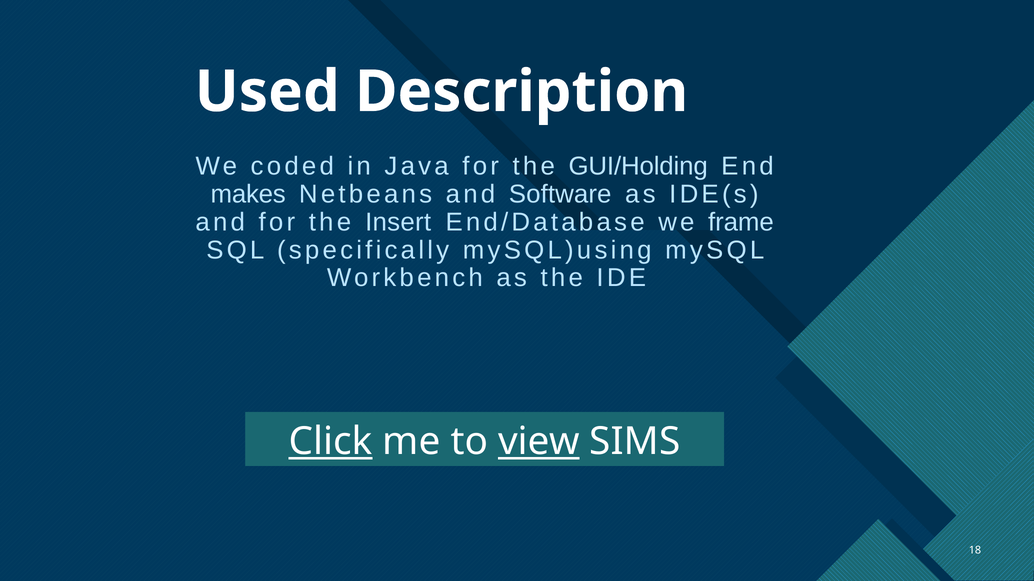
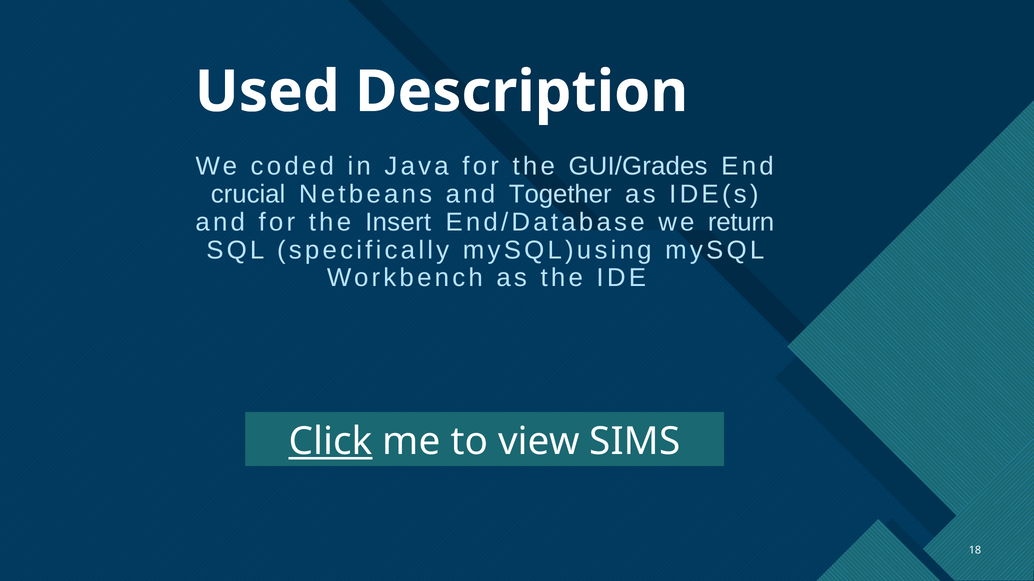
GUI/Holding: GUI/Holding -> GUI/Grades (638, 167)
makes: makes -> crucial (248, 194)
Software: Software -> Together (560, 194)
frame: frame -> return (741, 222)
view underline: present -> none (539, 442)
